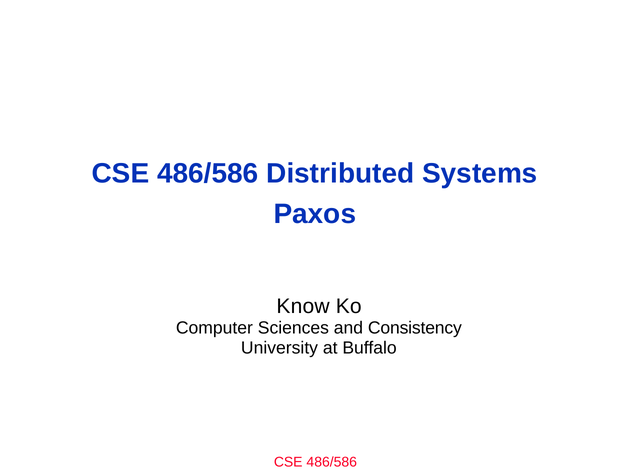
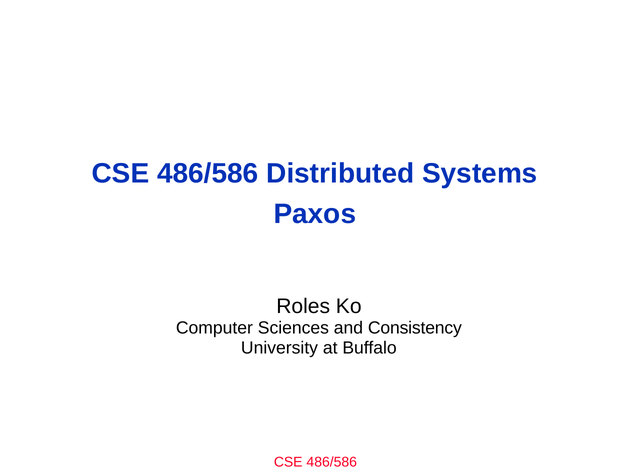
Know: Know -> Roles (303, 306)
